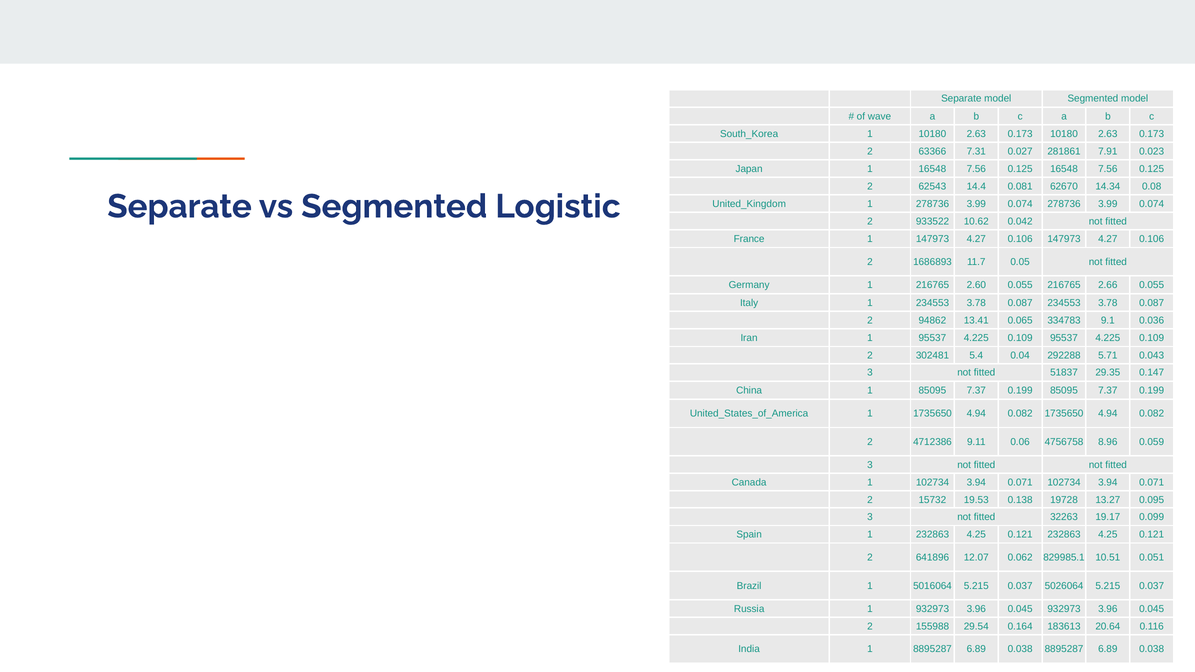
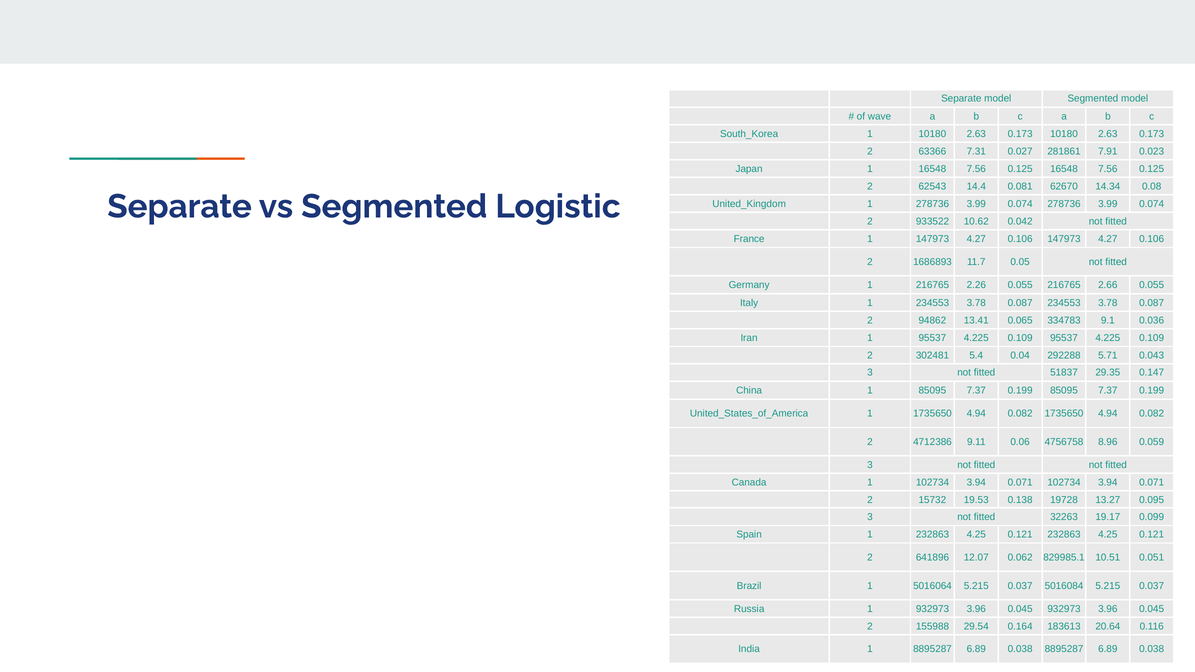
2.60: 2.60 -> 2.26 (976, 285)
5026064: 5026064 -> 5016084 (1064, 586)
